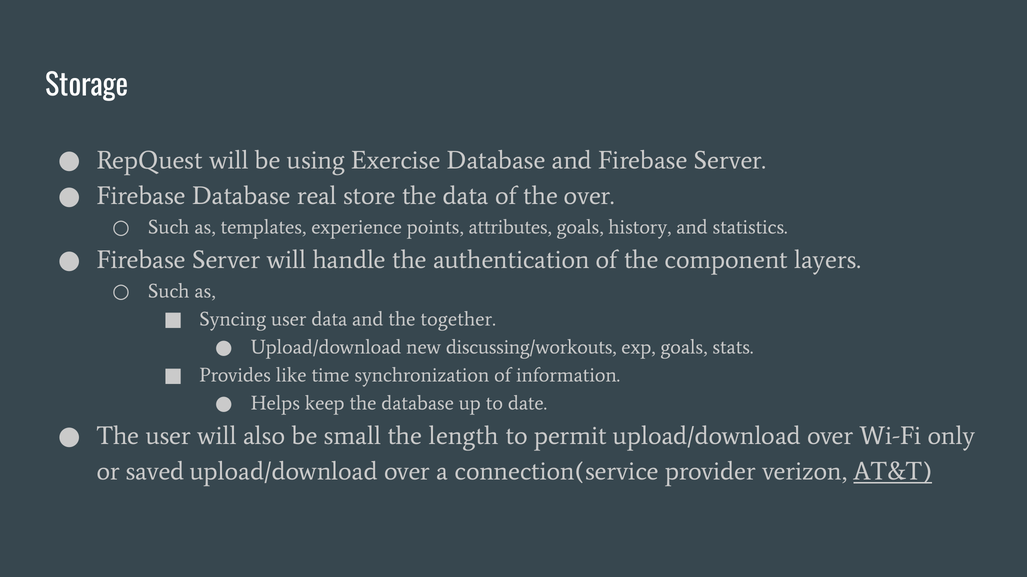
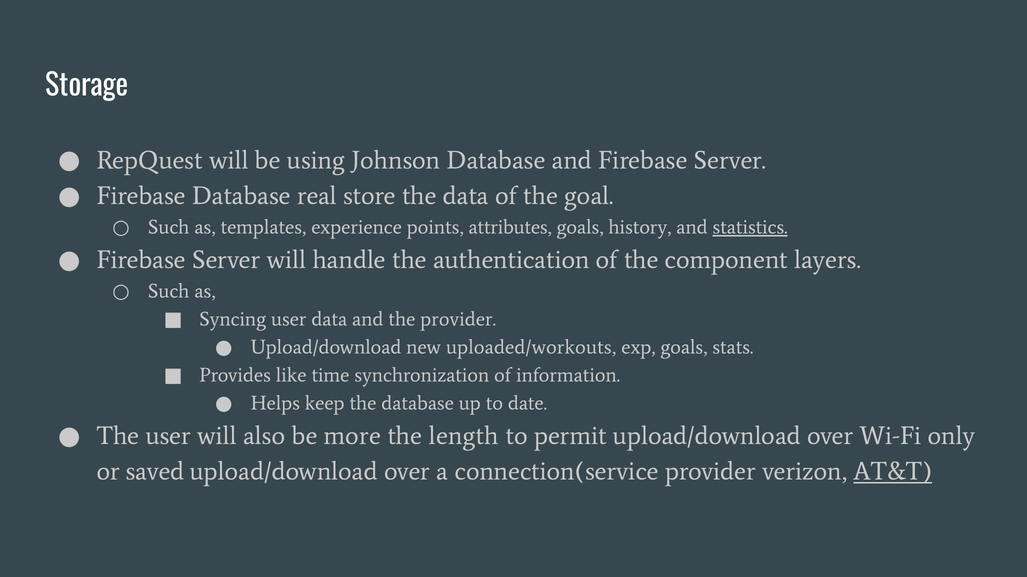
Exercise: Exercise -> Johnson (396, 160)
the over: over -> goal (589, 196)
statistics underline: none -> present (750, 227)
the together: together -> provider (458, 319)
discussing/workouts: discussing/workouts -> uploaded/workouts (531, 348)
small: small -> more (352, 436)
